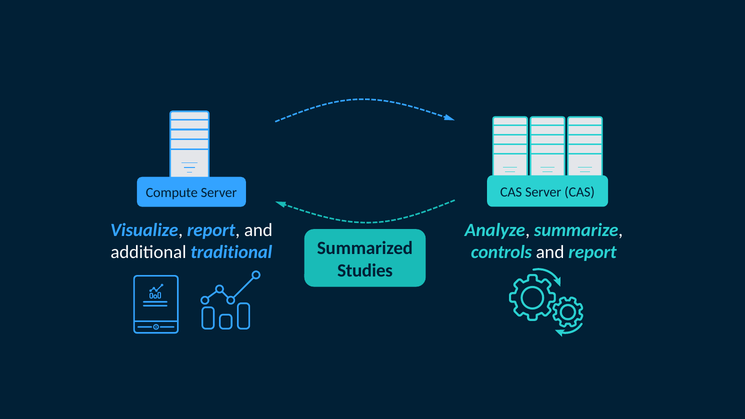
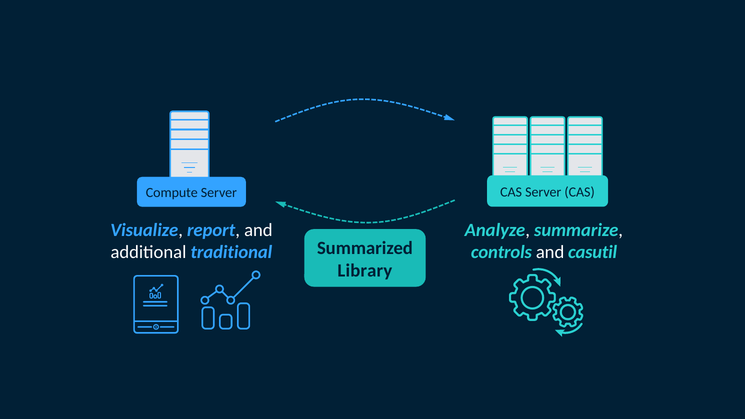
and report: report -> casutil (593, 252)
Studies: Studies -> Library (365, 270)
